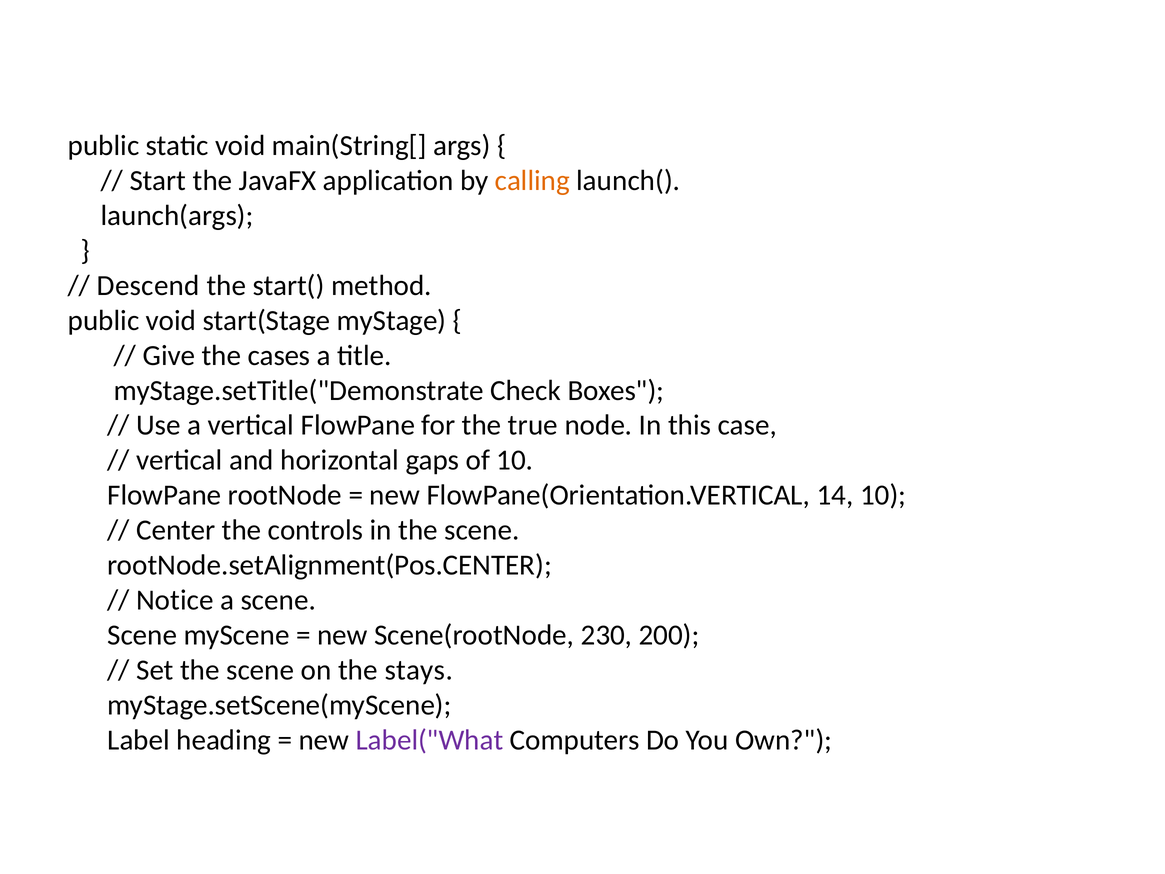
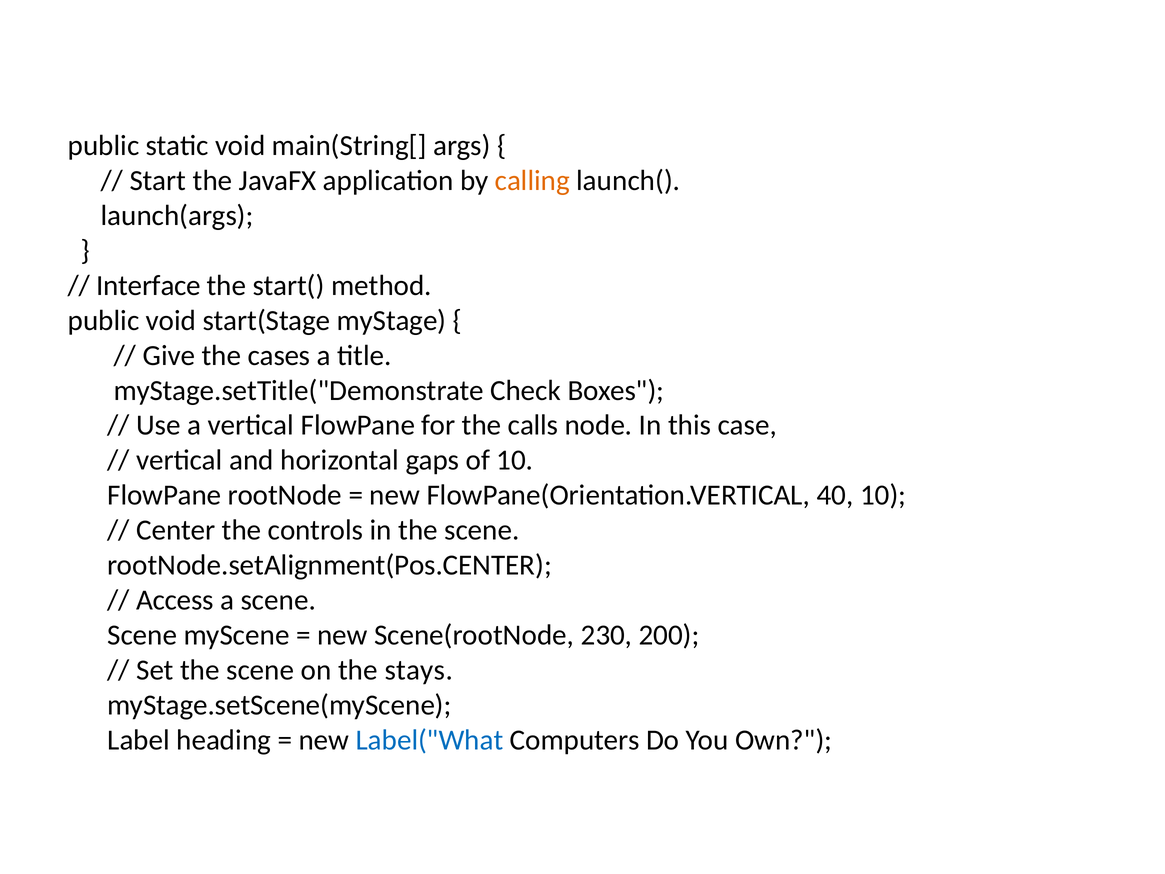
Descend: Descend -> Interface (149, 285)
true: true -> calls (533, 425)
14: 14 -> 40 (835, 495)
Notice: Notice -> Access (175, 600)
Label("What colour: purple -> blue (430, 740)
